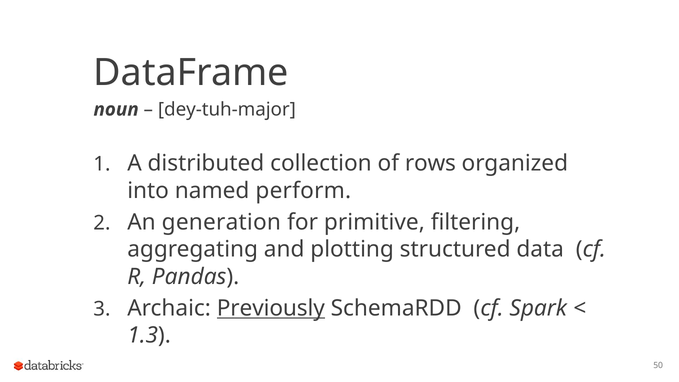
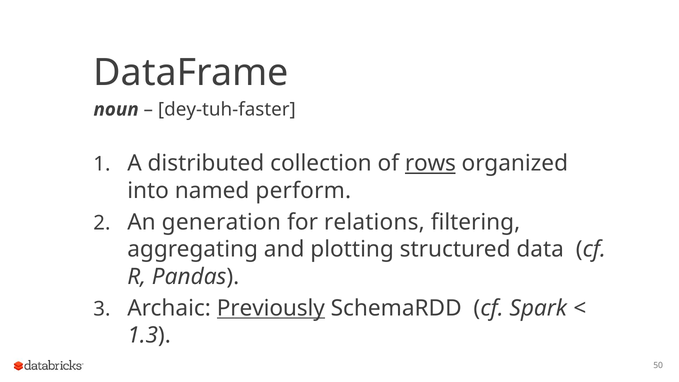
dey-tuh-major: dey-tuh-major -> dey-tuh-faster (227, 109)
rows underline: none -> present (430, 163)
primitive: primitive -> relations (374, 222)
